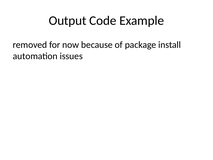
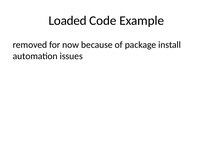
Output: Output -> Loaded (68, 21)
